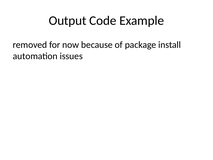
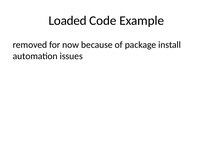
Output: Output -> Loaded (68, 21)
